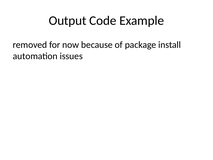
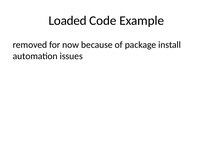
Output: Output -> Loaded (68, 21)
